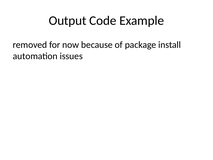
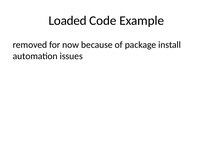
Output: Output -> Loaded (68, 21)
